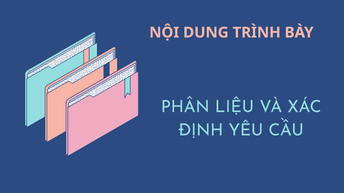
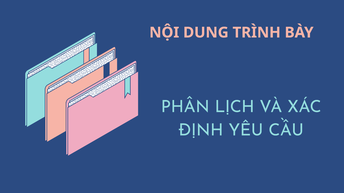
LIỆU: LIỆU -> LỊCH (235, 107)
